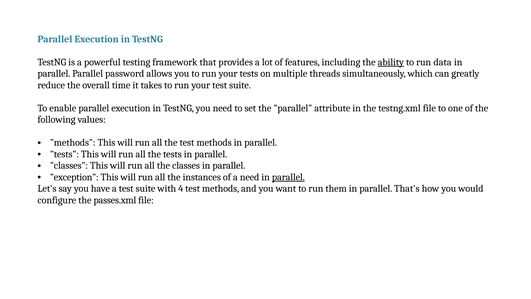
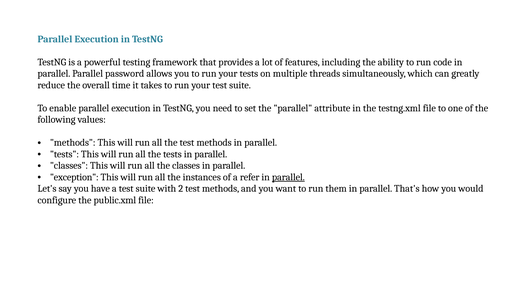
ability underline: present -> none (391, 62)
data: data -> code (443, 62)
a need: need -> refer (250, 177)
4: 4 -> 2 (181, 188)
passes.xml: passes.xml -> public.xml (115, 200)
